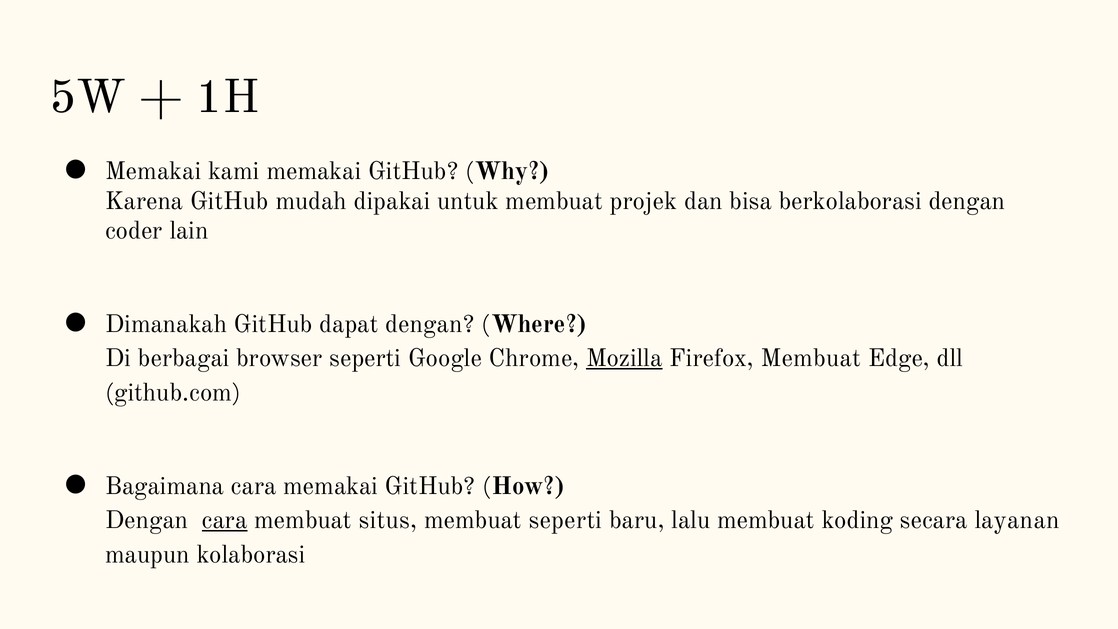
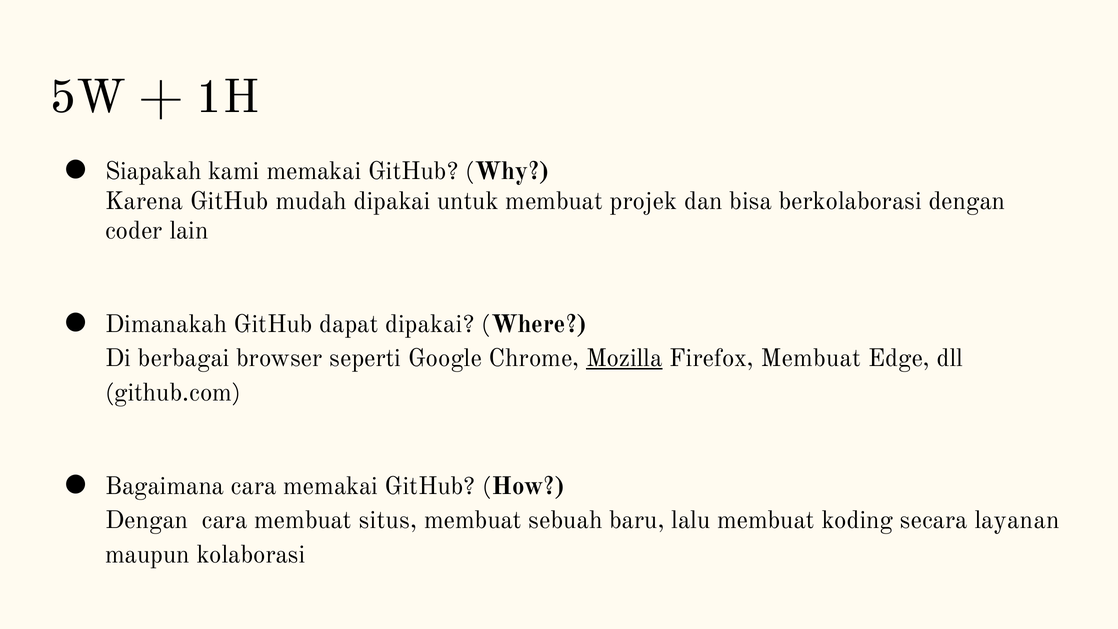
Memakai: Memakai -> Siapakah (153, 171)
dapat dengan: dengan -> dipakai (430, 324)
cara underline: present -> none (225, 520)
membuat seperti: seperti -> sebuah (565, 520)
